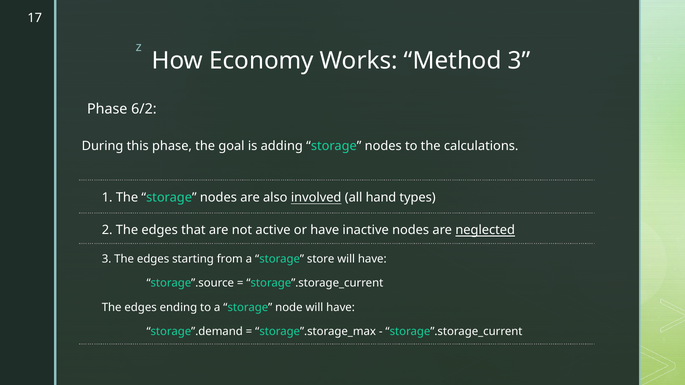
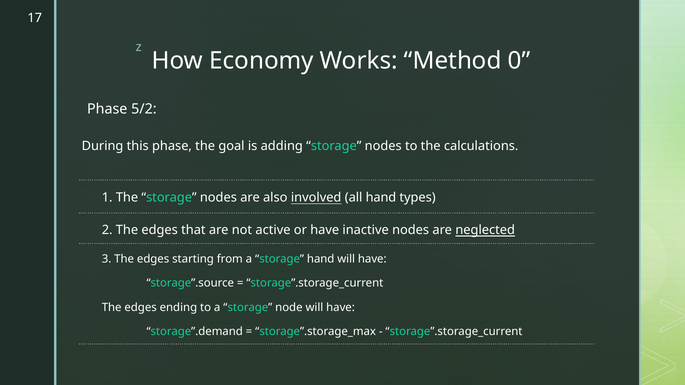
Method 3: 3 -> 0 (519, 61)
6/2: 6/2 -> 5/2 (144, 109)
storage store: store -> hand (321, 259)
